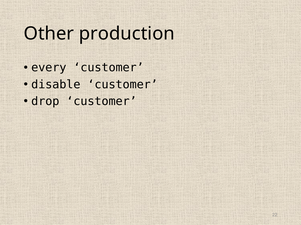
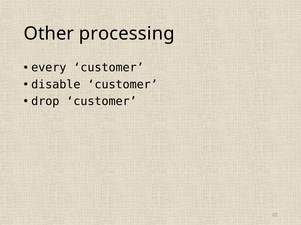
production: production -> processing (127, 34)
